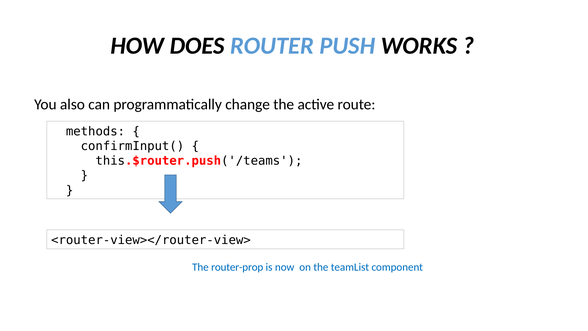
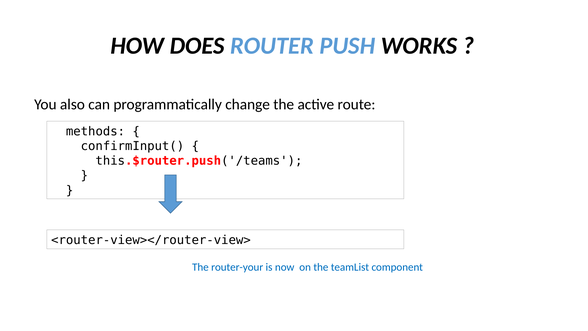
router-prop: router-prop -> router-your (237, 267)
